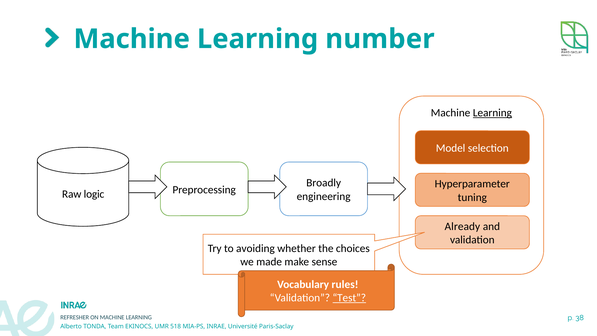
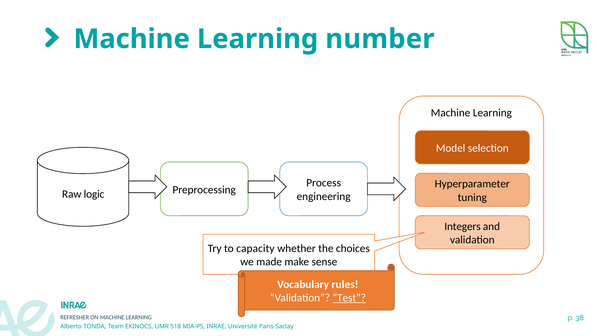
Learning underline: present -> none (492, 113)
Broadly: Broadly -> Process (324, 183)
Already: Already -> Integers (463, 226)
avoiding: avoiding -> capacity (255, 248)
